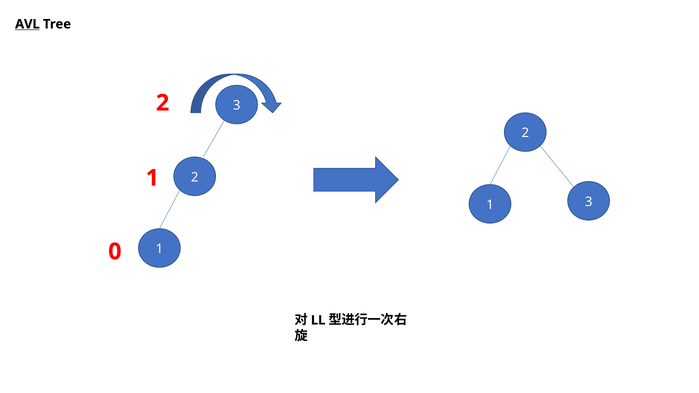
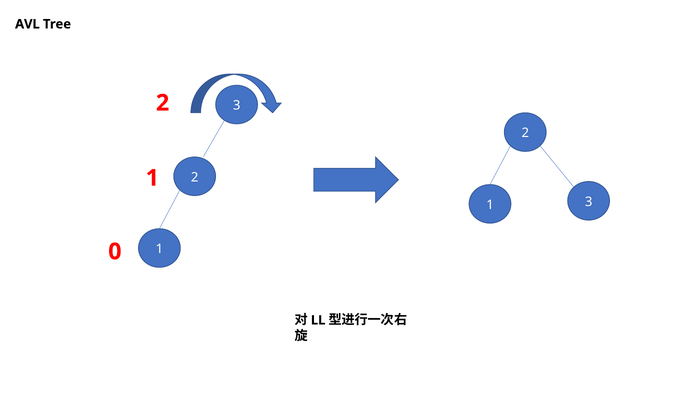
AVL underline: present -> none (27, 24)
